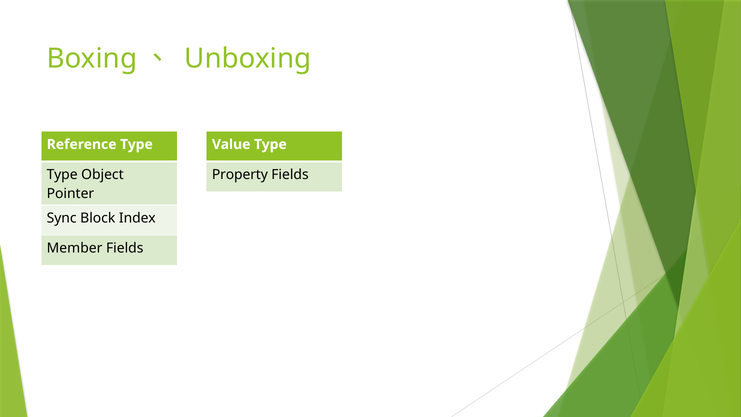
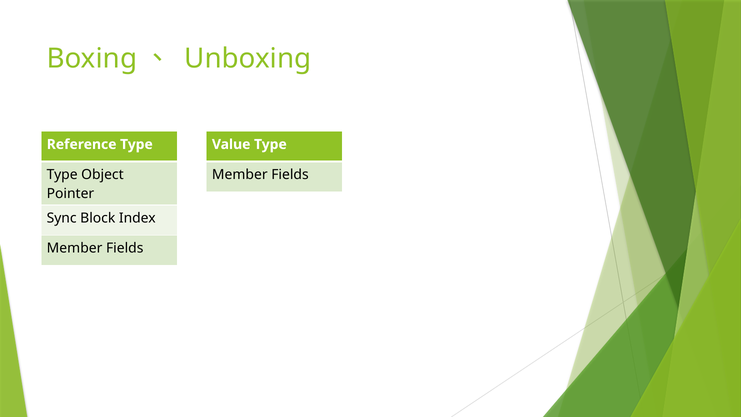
Property: Property -> Member (240, 175)
